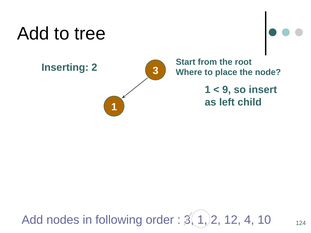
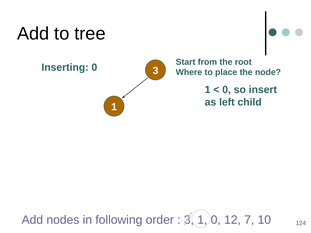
Inserting 2: 2 -> 0 (94, 68)
9: 9 -> 0 (227, 90)
1 2: 2 -> 0 (216, 220)
4: 4 -> 7 (249, 220)
